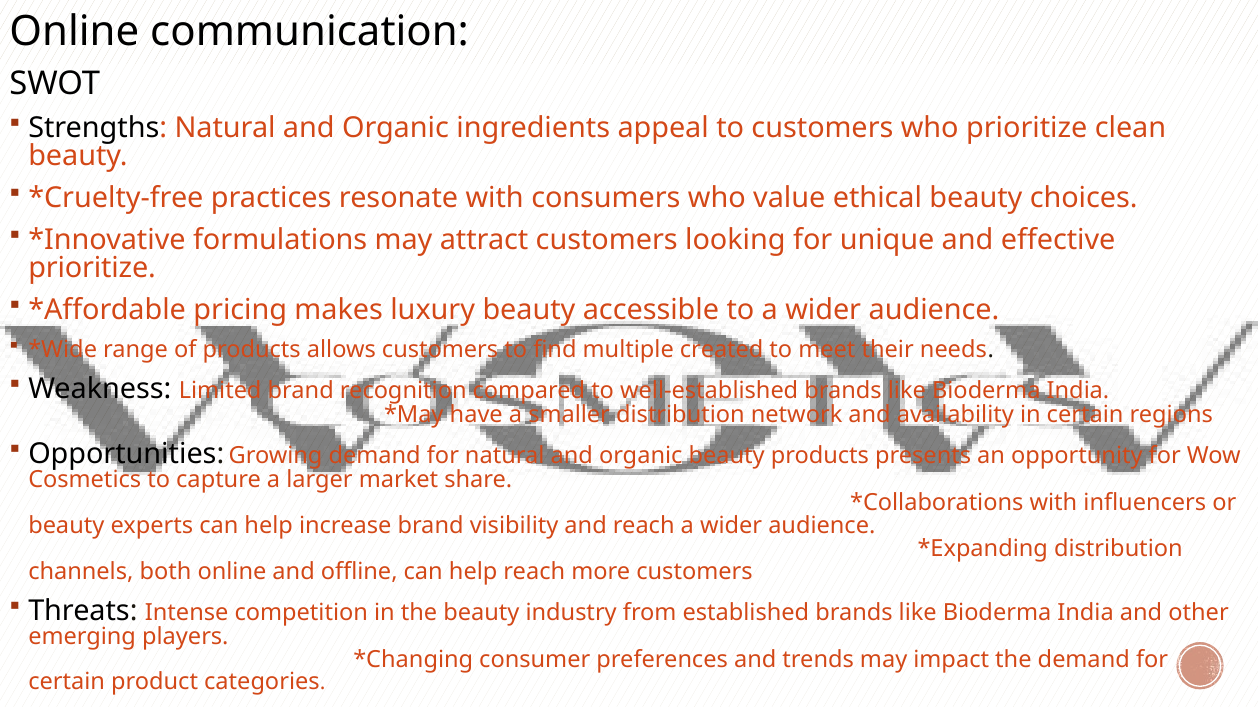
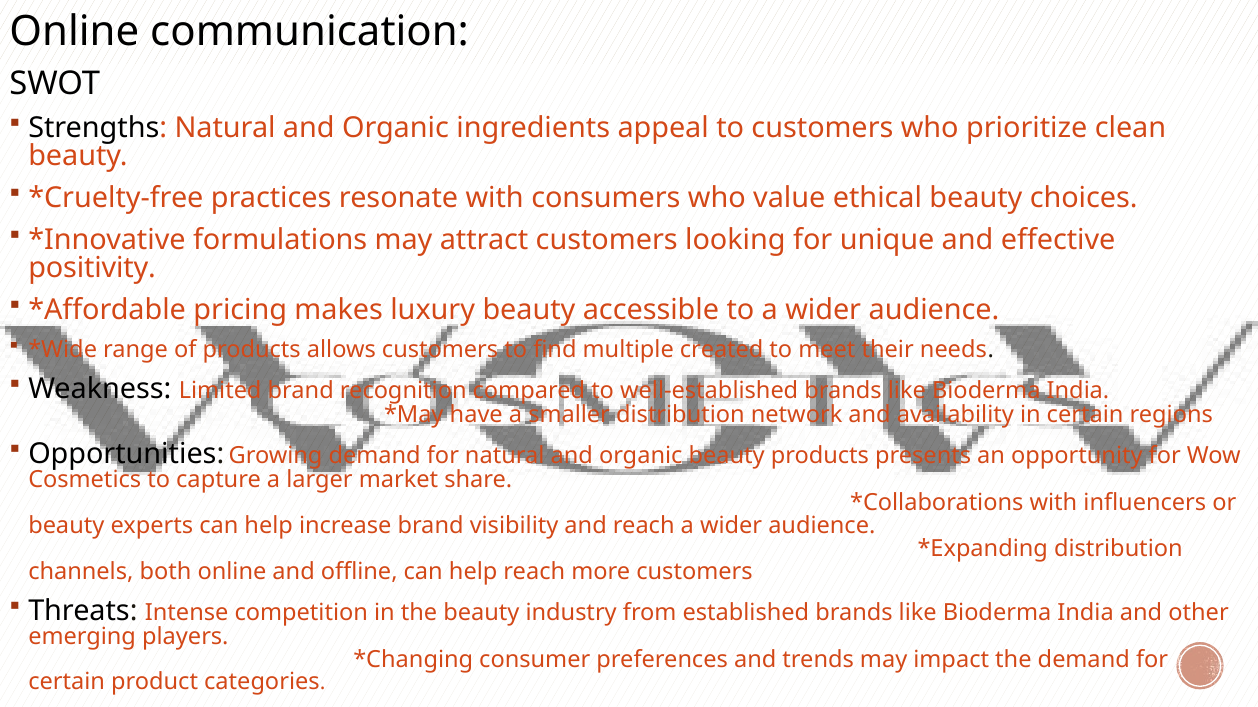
prioritize: prioritize -> positivity (92, 268)
